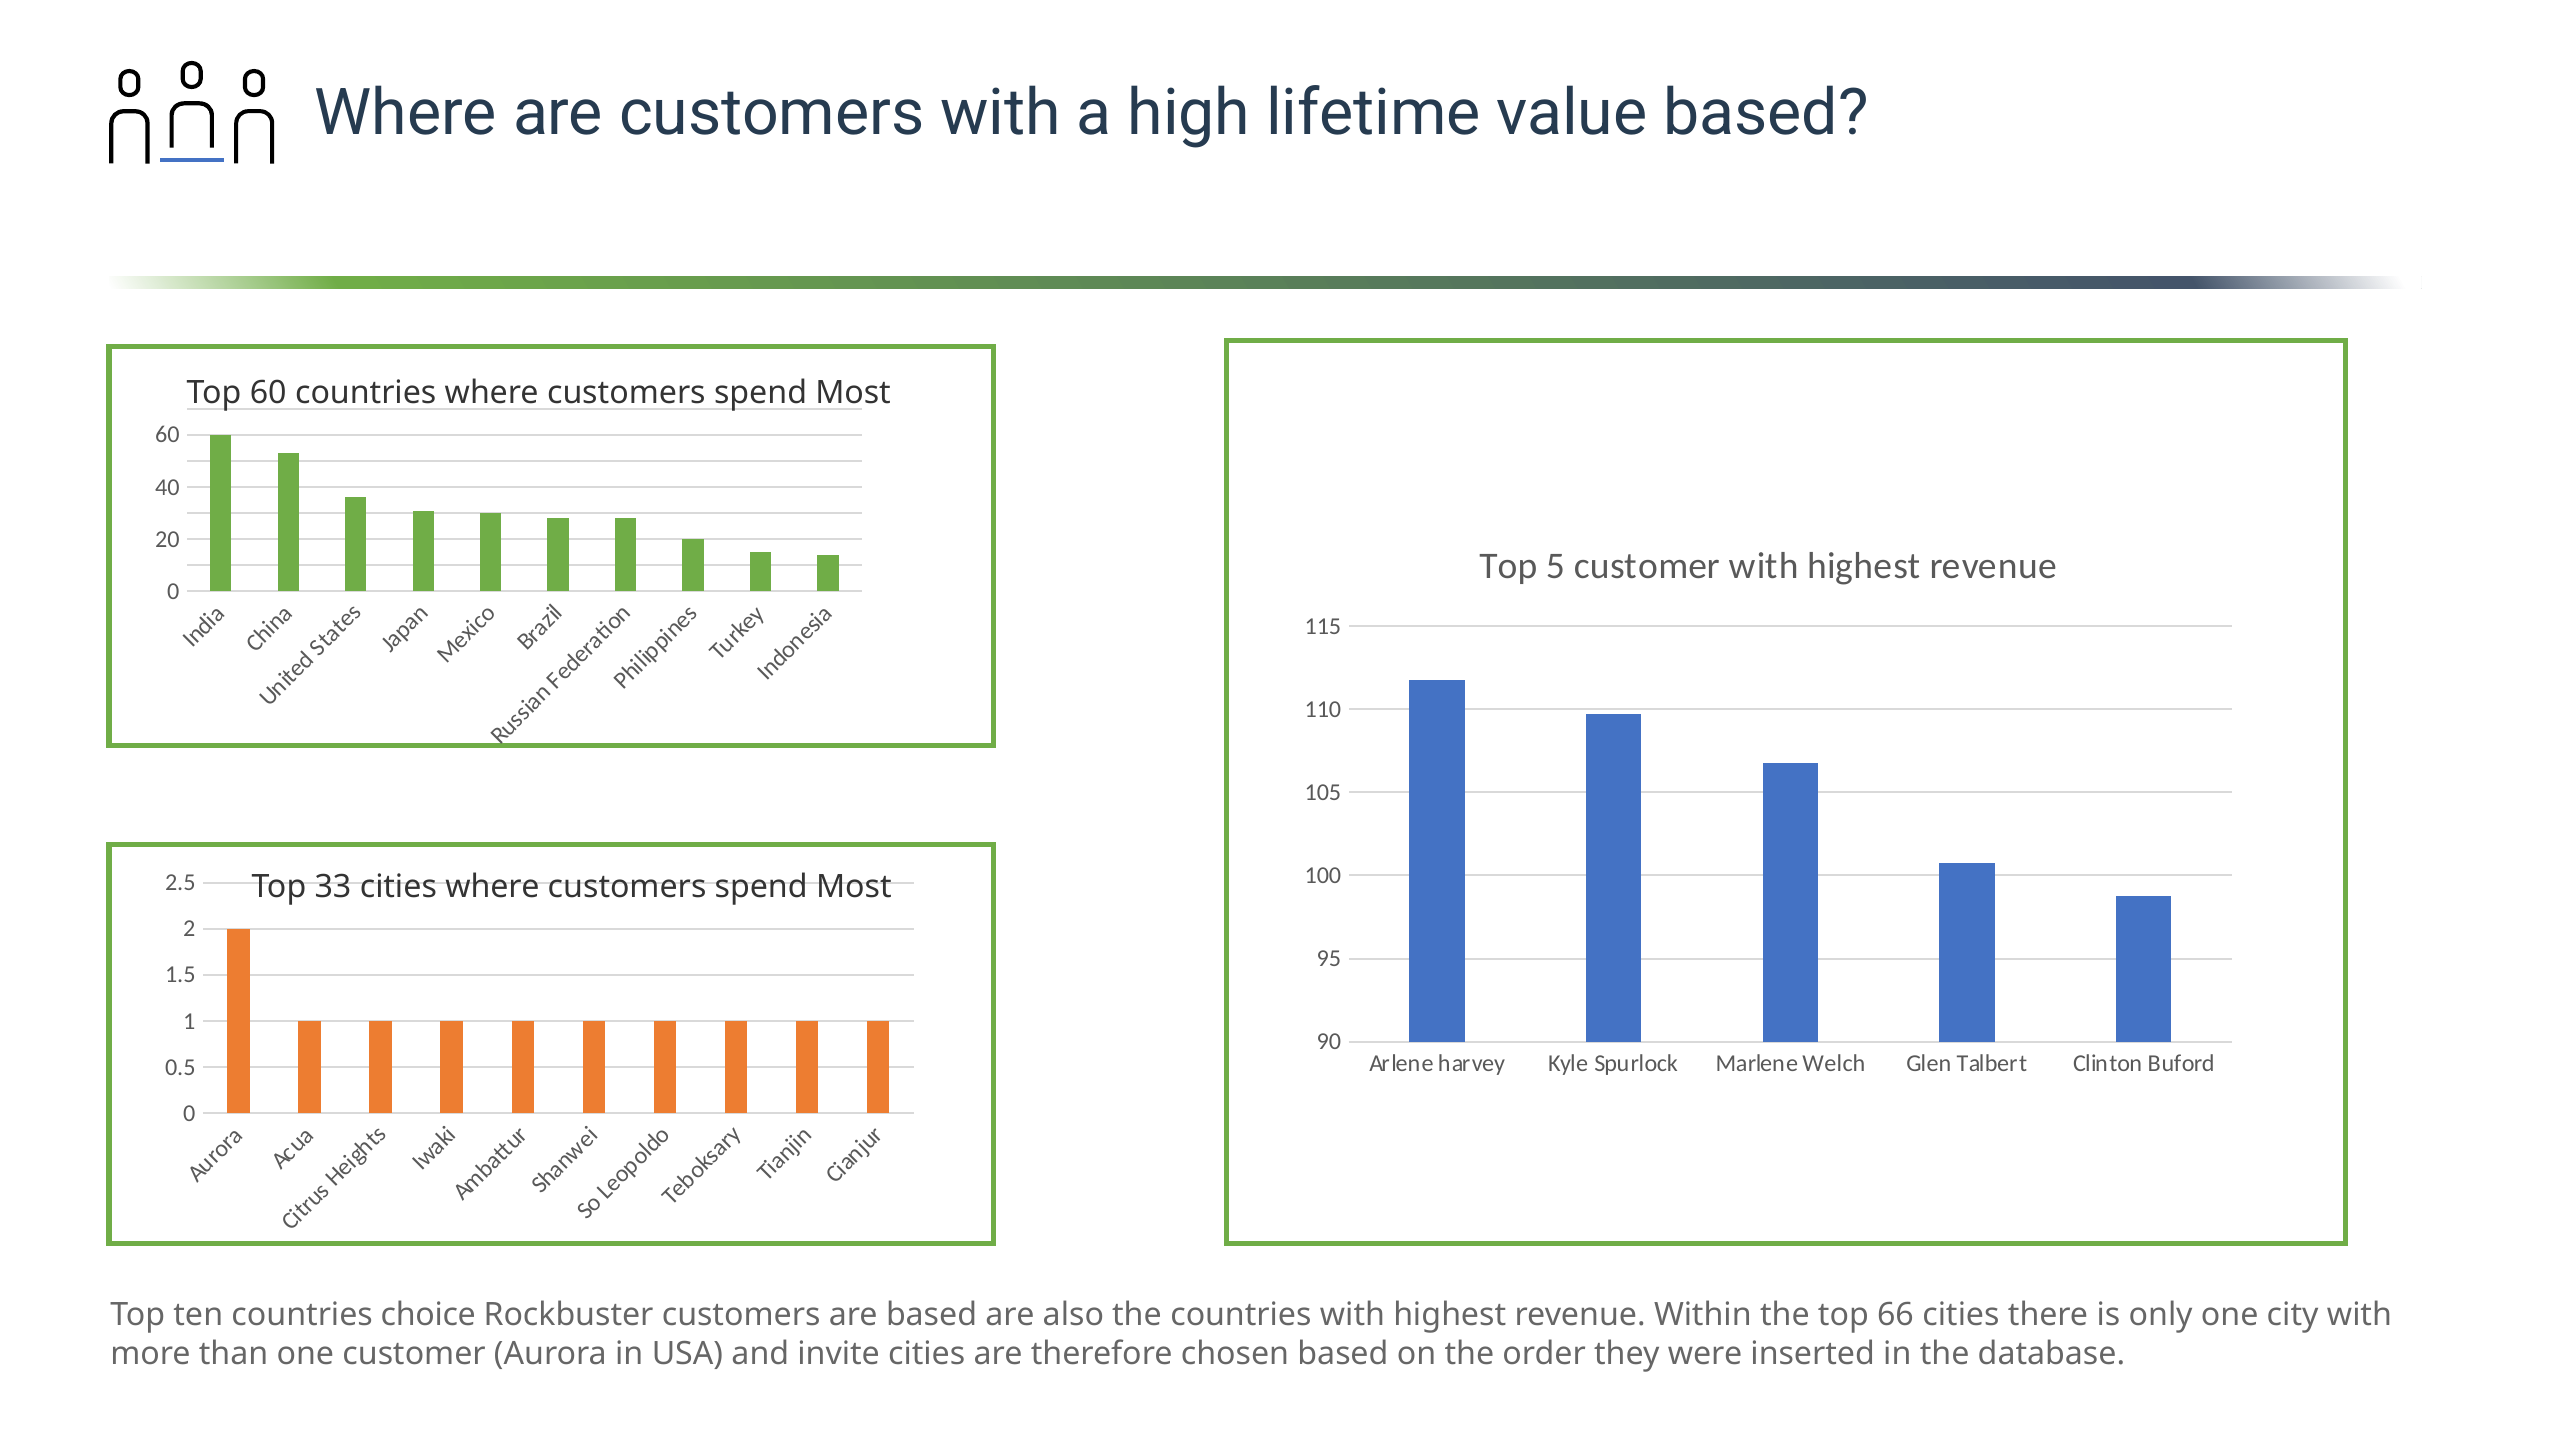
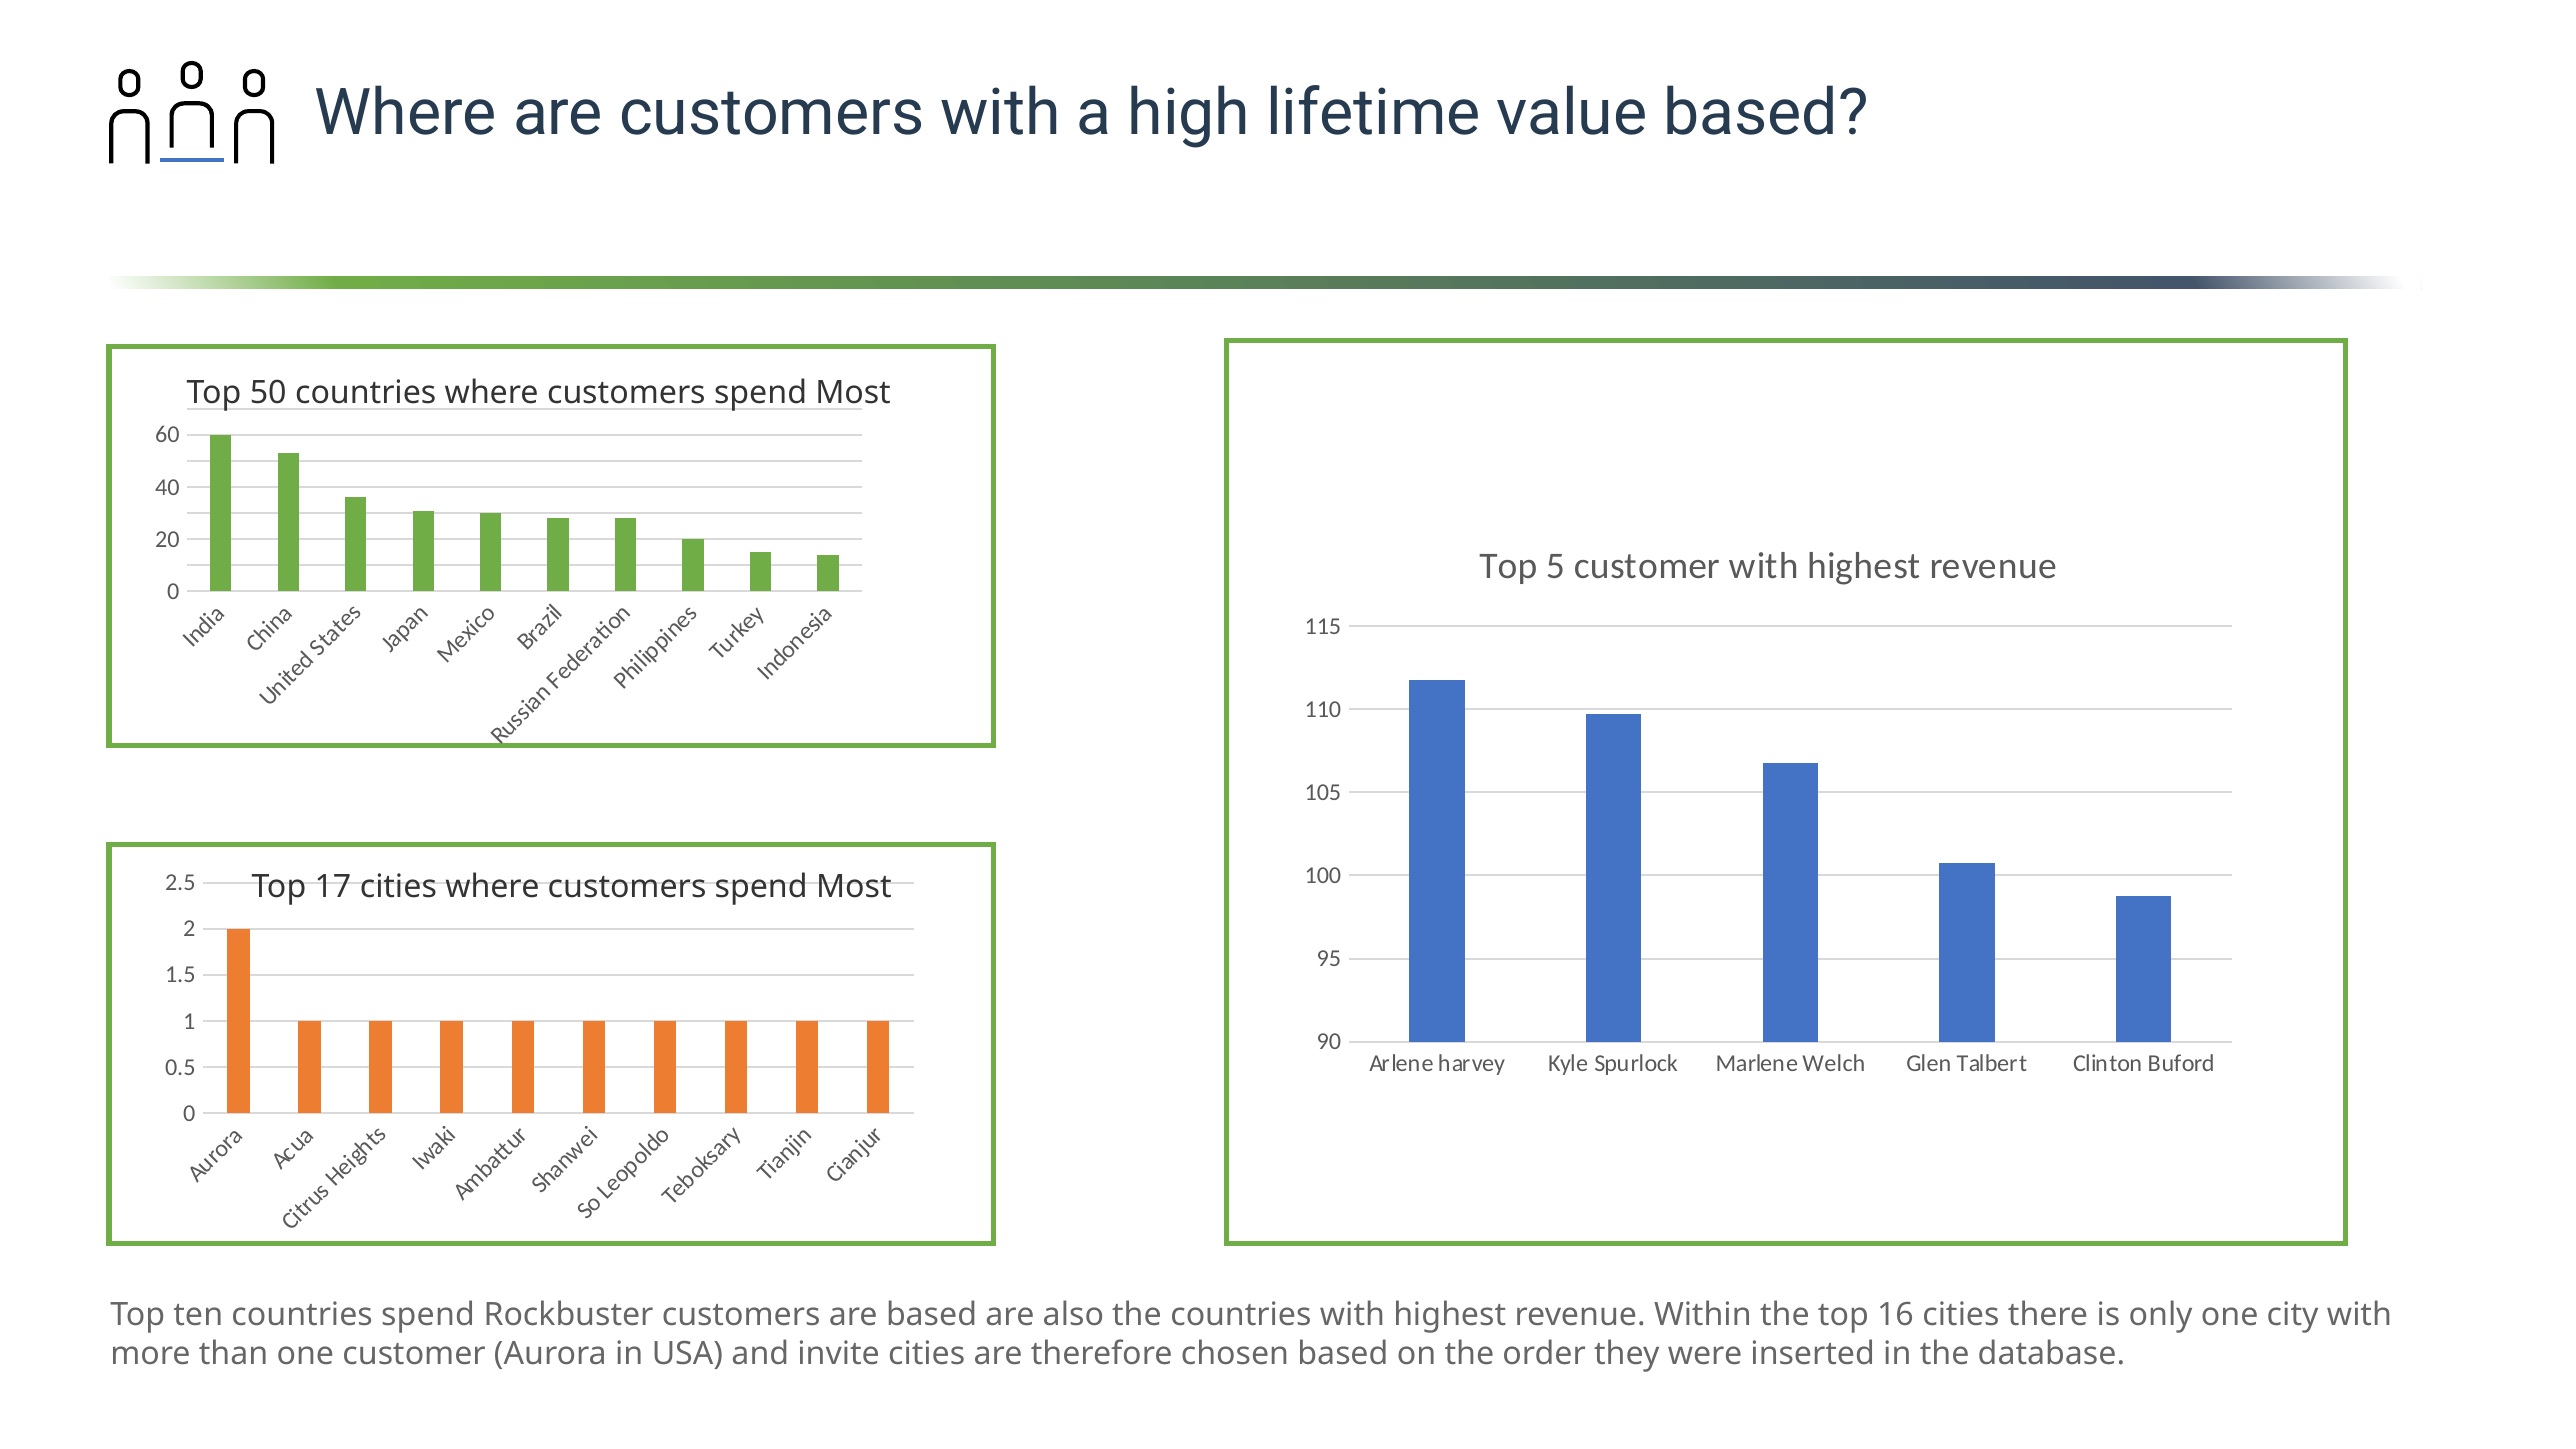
Top 60: 60 -> 50 (268, 393)
33: 33 -> 17 (333, 887)
countries choice: choice -> spend (428, 1315)
66: 66 -> 16 (1895, 1315)
